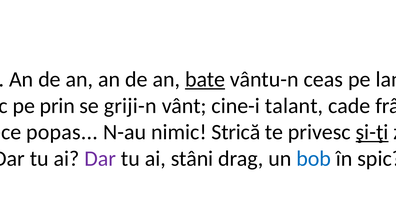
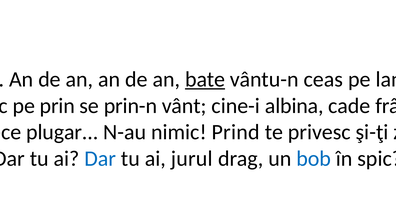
griji-n: griji-n -> prin-n (130, 106)
talant: talant -> albina (294, 106)
popas: popas -> plugar (62, 132)
Strică: Strică -> Prind (236, 132)
şi-ţi underline: present -> none (372, 132)
Dar colour: purple -> blue (100, 158)
stâni: stâni -> jurul (192, 158)
